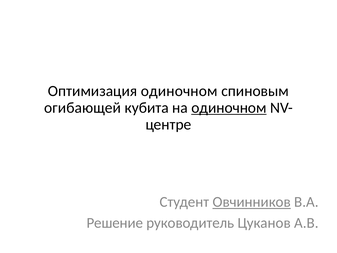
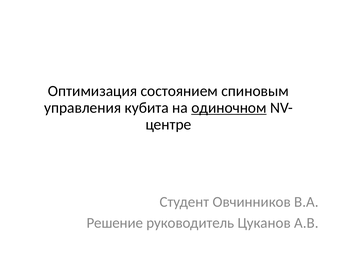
Оптимизация одиночном: одиночном -> состоянием (179, 91)
огибающей: огибающей -> управления (83, 108)
Овчинников underline: present -> none (252, 202)
